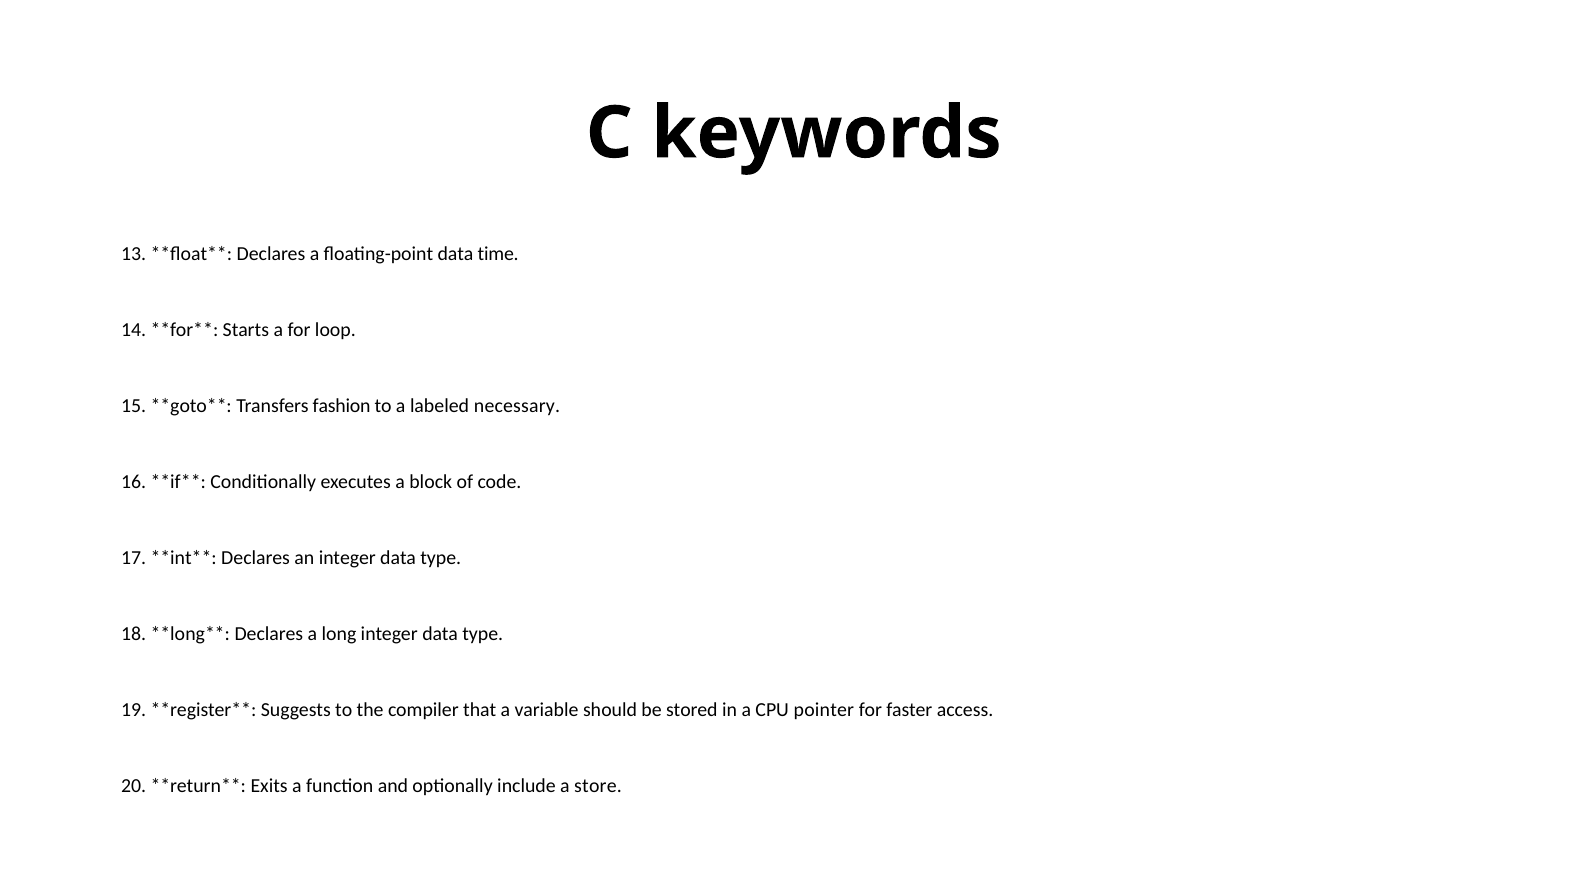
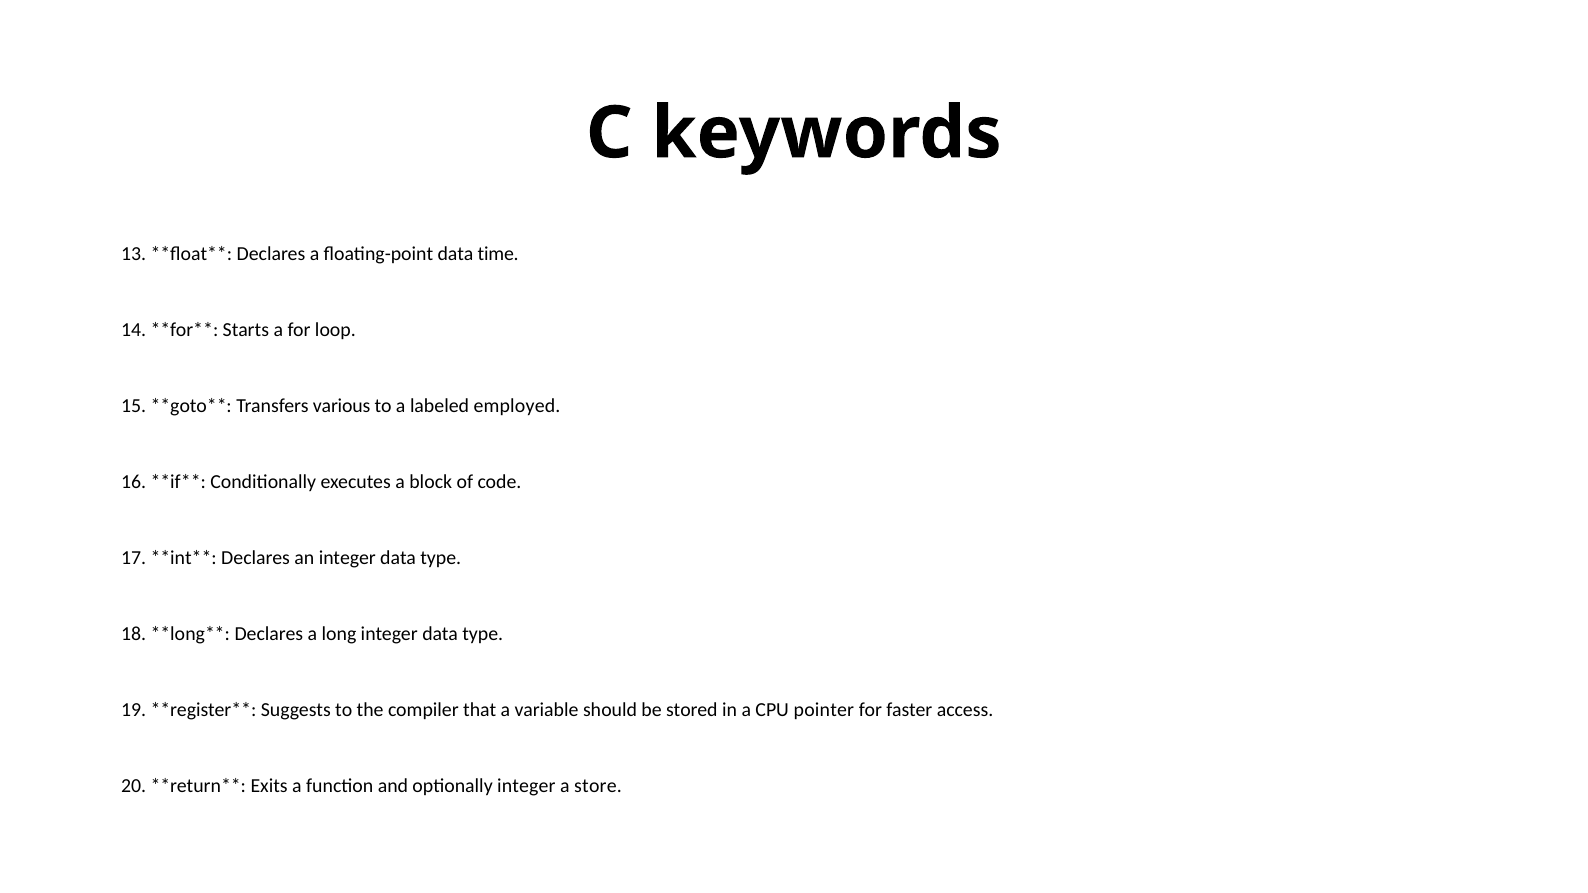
fashion: fashion -> various (342, 406)
necessary: necessary -> employed (517, 406)
optionally include: include -> integer (526, 786)
